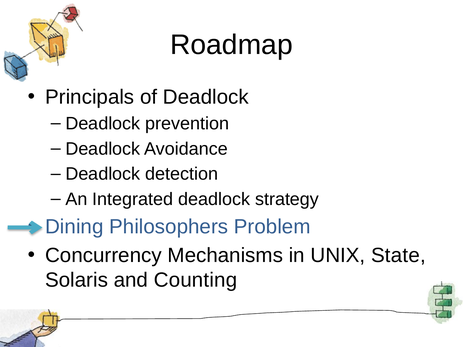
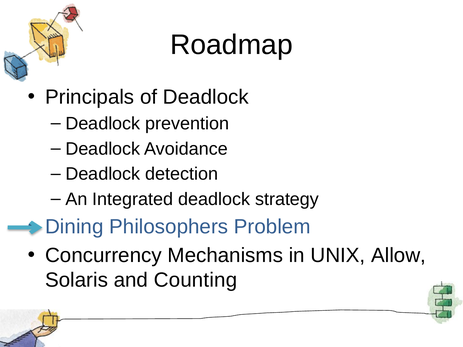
State: State -> Allow (399, 256)
